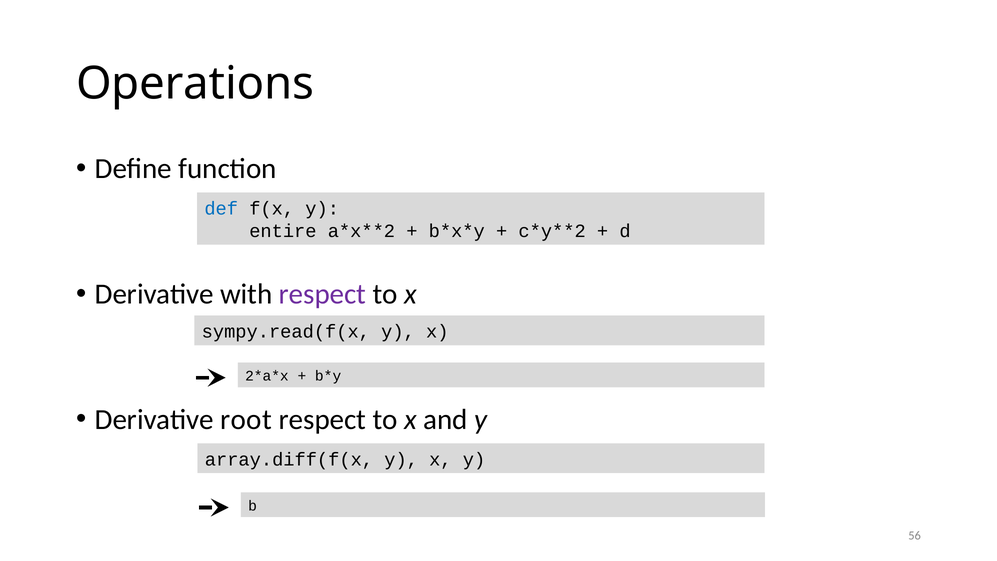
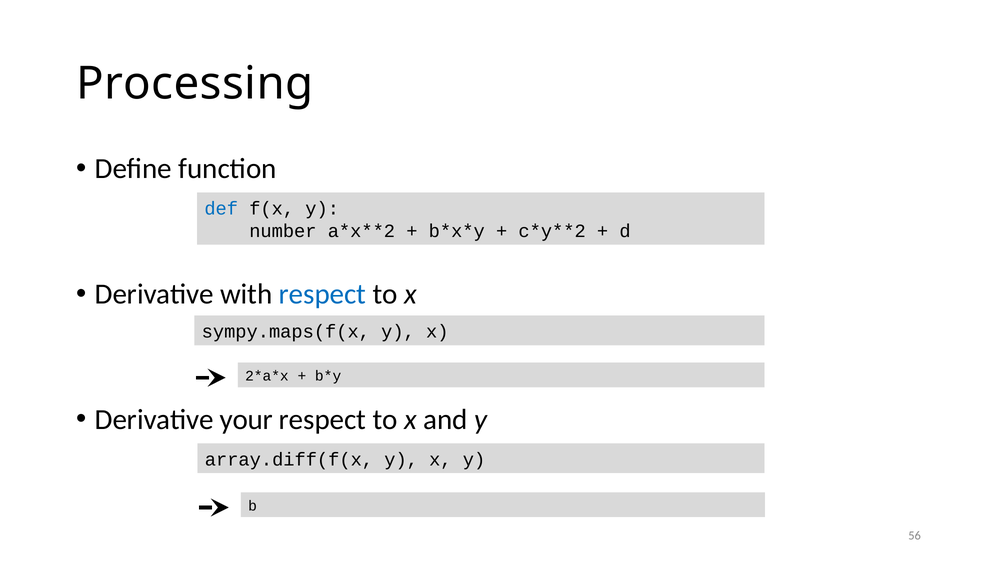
Operations: Operations -> Processing (195, 84)
entire: entire -> number (283, 231)
respect colour: purple -> blue (323, 294)
sympy.read(f(x: sympy.read(f(x -> sympy.maps(f(x (286, 332)
root: root -> your (246, 419)
